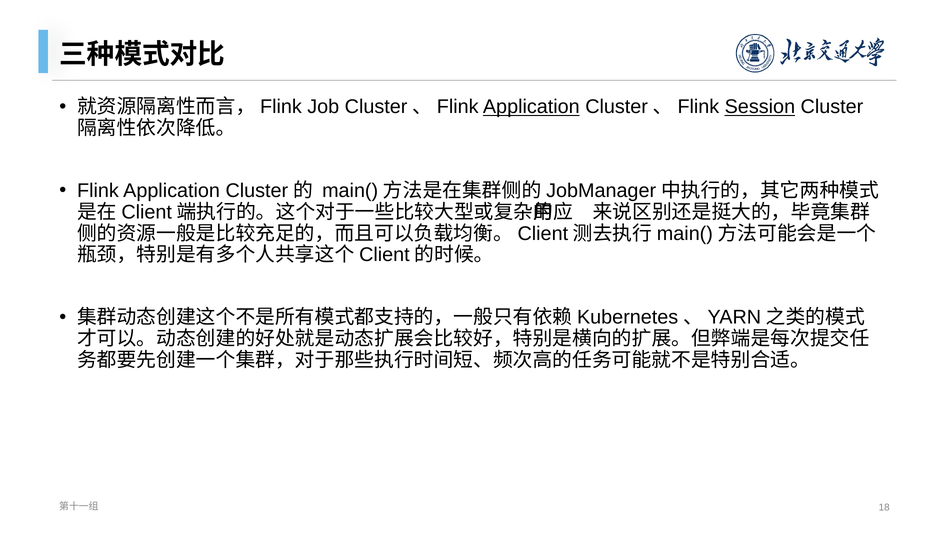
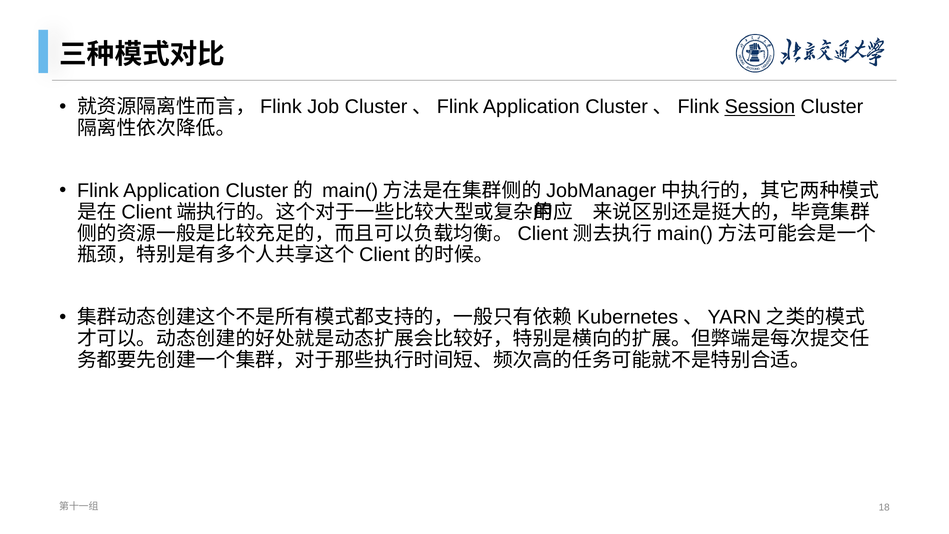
Application underline: present -> none (531, 107)
